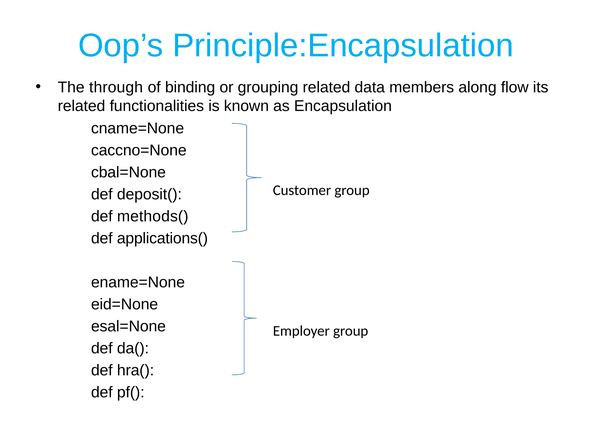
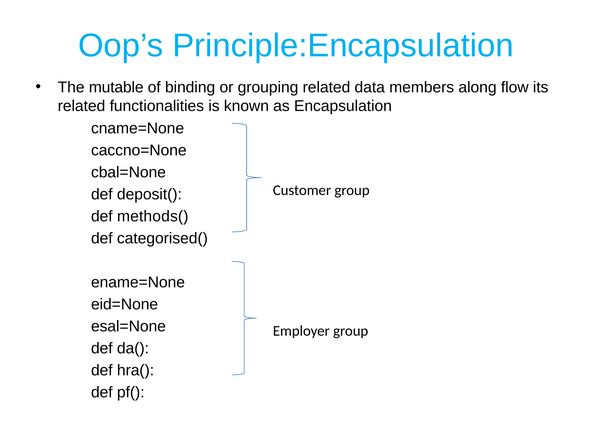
through: through -> mutable (116, 87)
applications(: applications( -> categorised( (162, 238)
